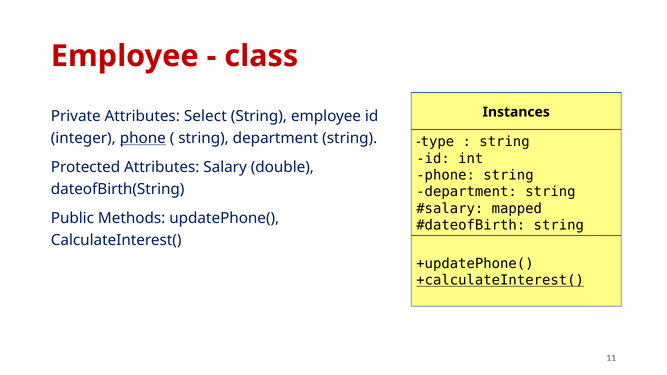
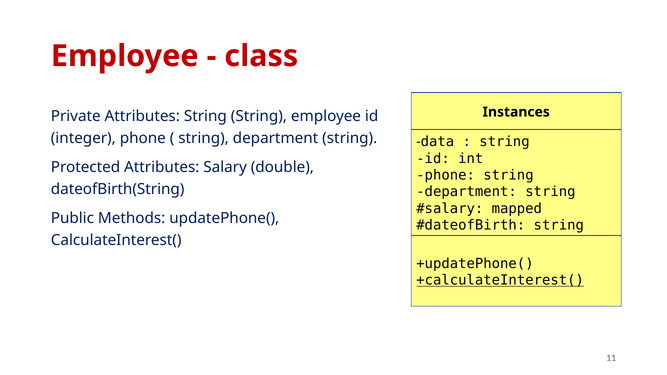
Attributes Select: Select -> String (205, 116)
phone underline: present -> none (143, 138)
type: type -> data (437, 142)
